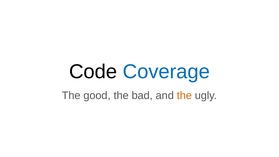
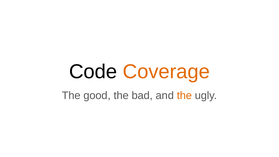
Coverage colour: blue -> orange (166, 72)
